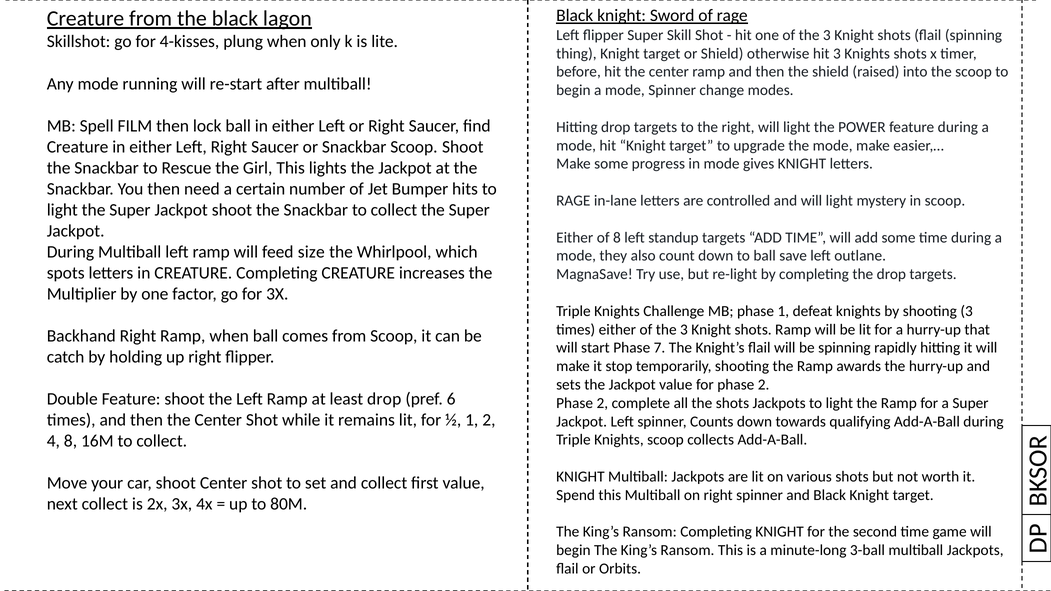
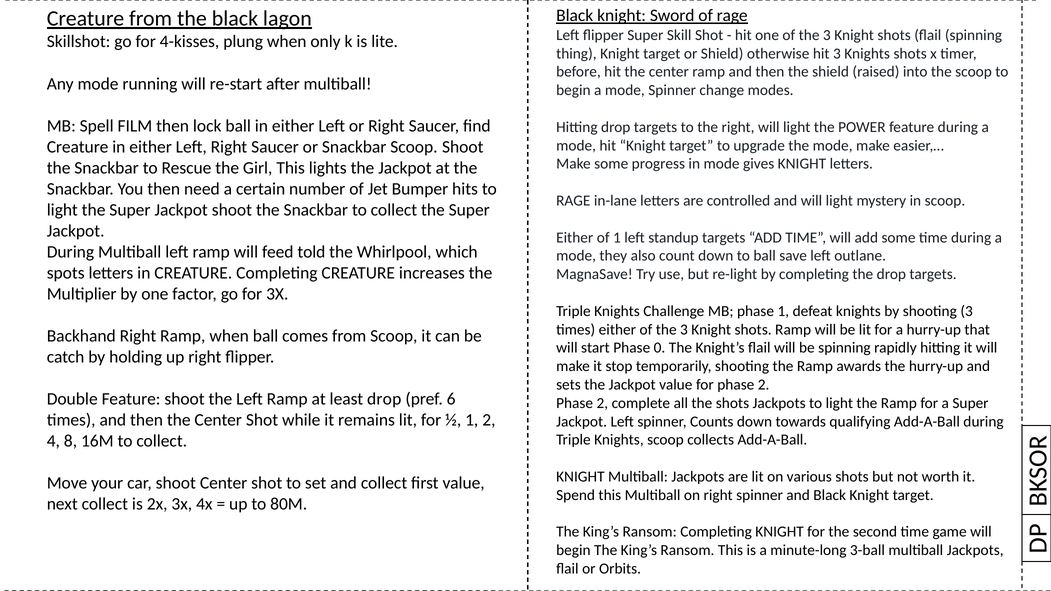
of 8: 8 -> 1 (617, 238)
size: size -> told (311, 252)
7: 7 -> 0 (660, 348)
